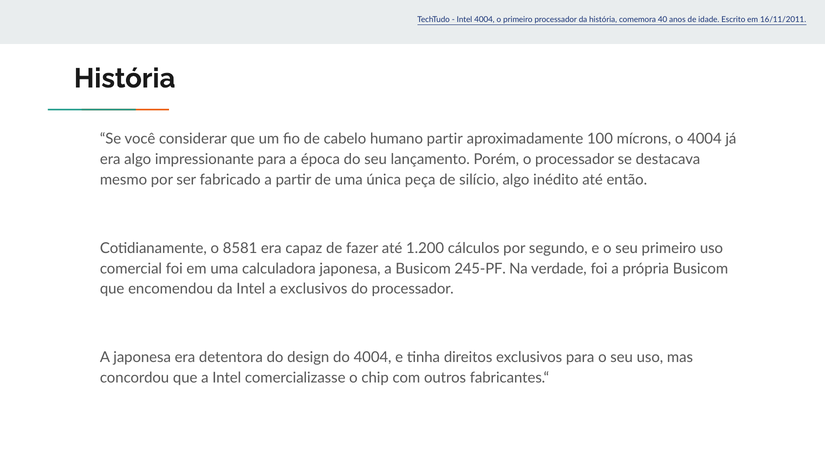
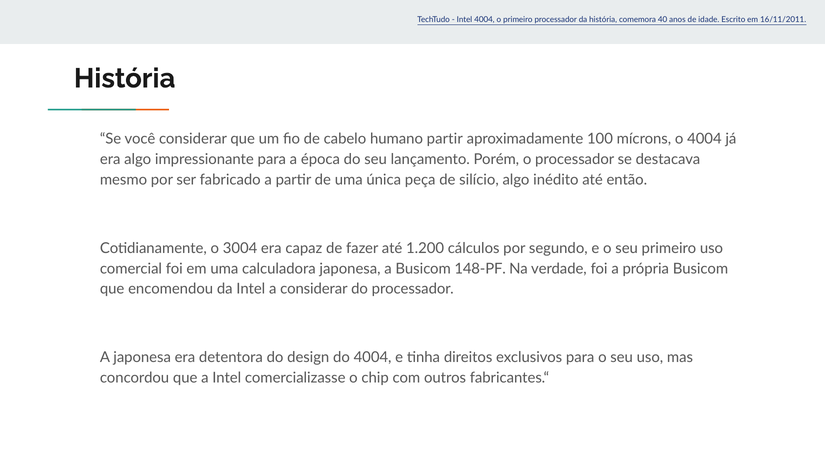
8581: 8581 -> 3004 (240, 248)
245-PF: 245-PF -> 148-PF (480, 269)
a exclusivos: exclusivos -> considerar (314, 289)
